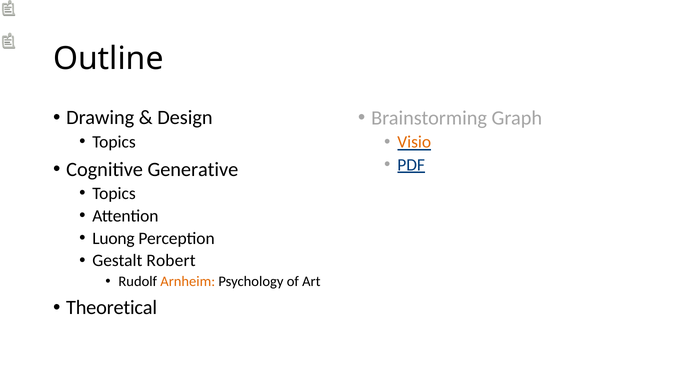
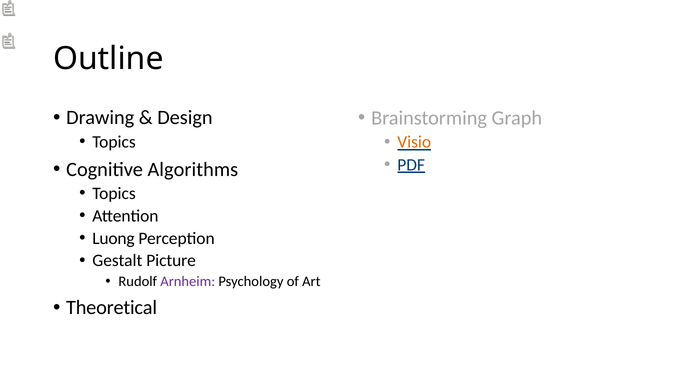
Generative: Generative -> Algorithms (193, 169)
Robert: Robert -> Picture (171, 261)
Arnheim colour: orange -> purple (188, 282)
